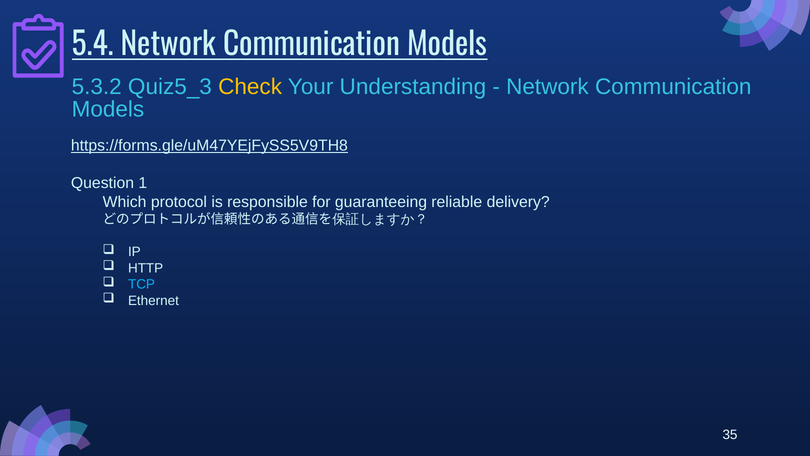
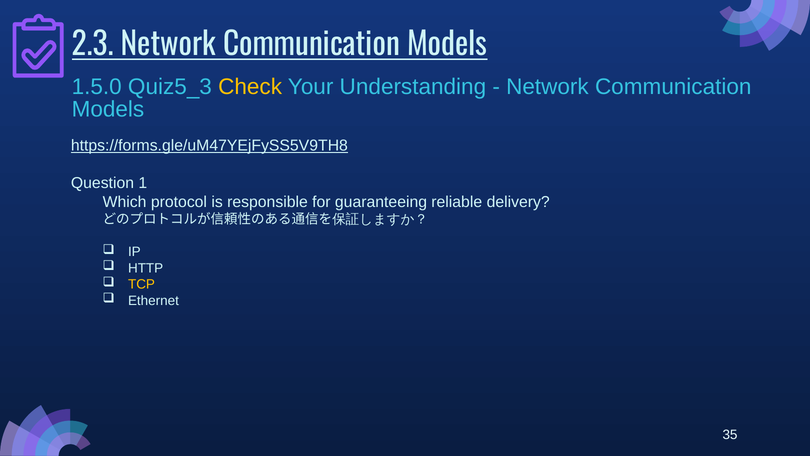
5.4: 5.4 -> 2.3 (93, 45)
5.3.2: 5.3.2 -> 1.5.0 (97, 87)
TCP colour: light blue -> yellow (142, 284)
